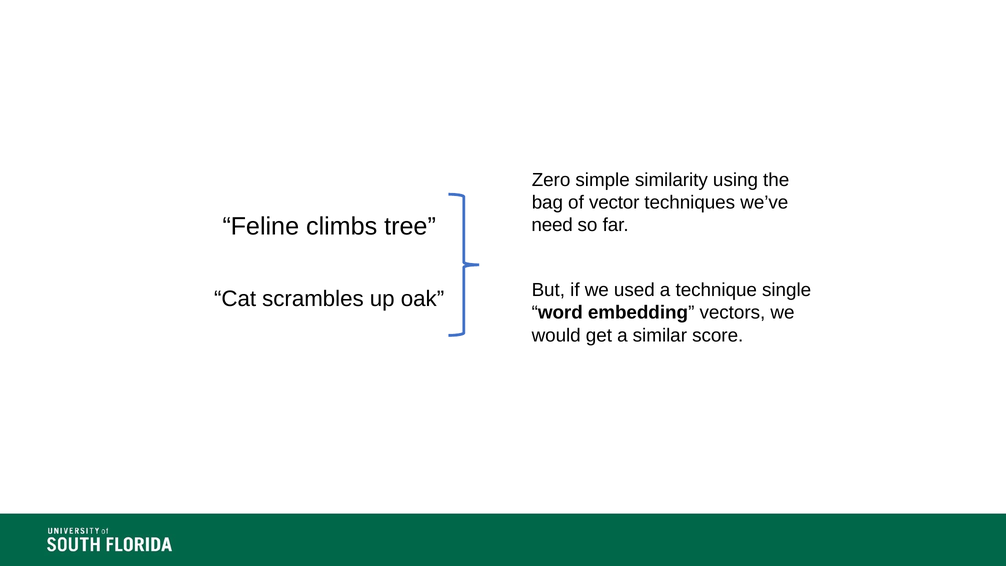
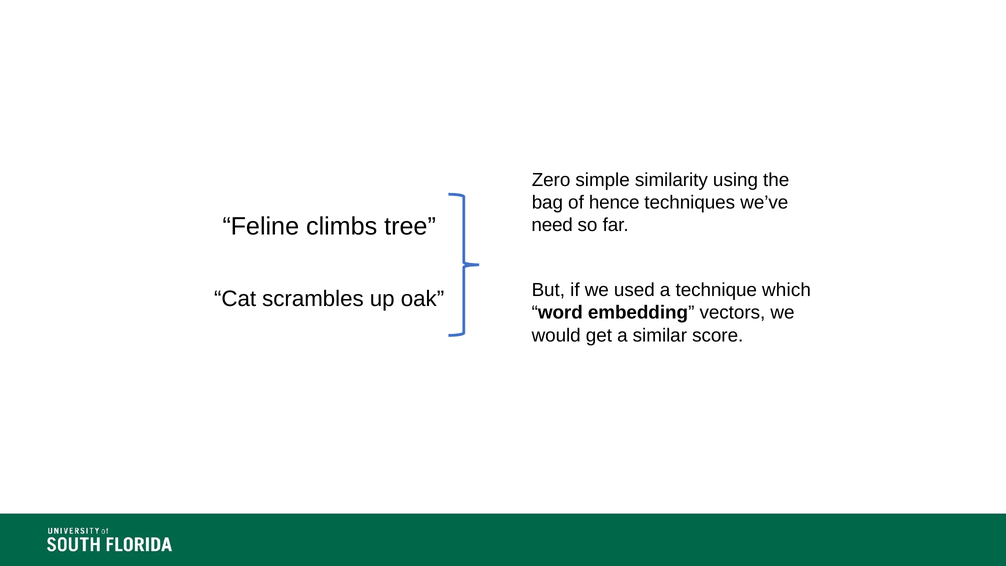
vector: vector -> hence (614, 203)
single: single -> which (787, 290)
